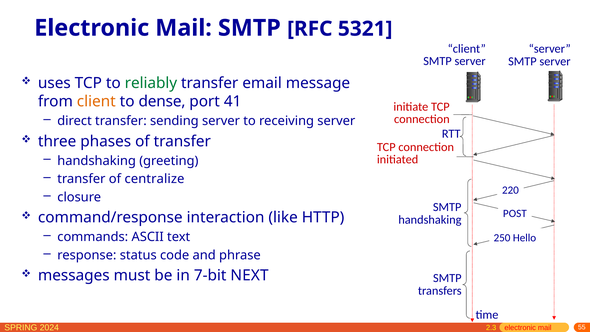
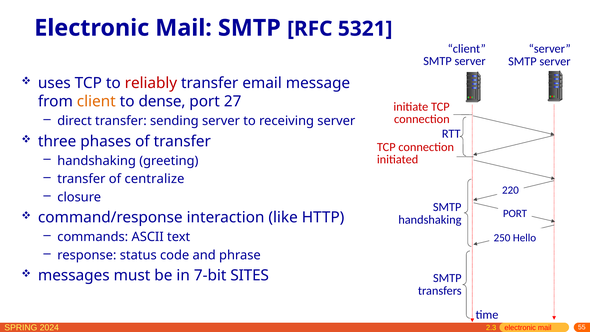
reliably colour: green -> red (151, 83)
41: 41 -> 27 (233, 101)
POST: POST -> PORT (515, 213)
NEXT: NEXT -> SITES (250, 275)
